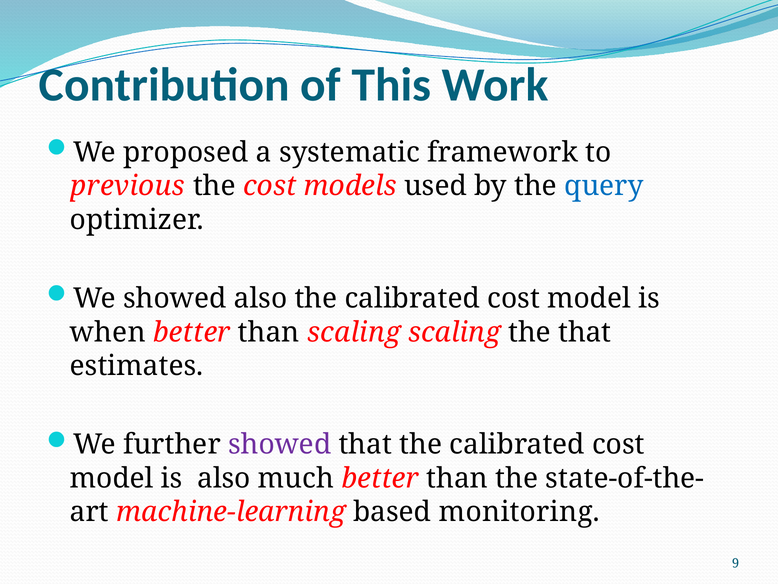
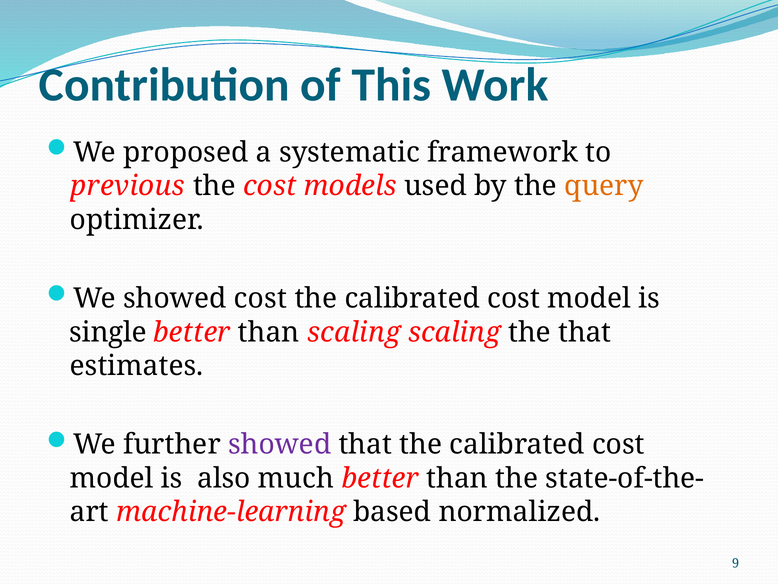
query colour: blue -> orange (604, 186)
showed also: also -> cost (260, 298)
when: when -> single (108, 332)
monitoring: monitoring -> normalized (520, 512)
